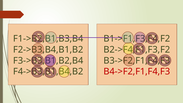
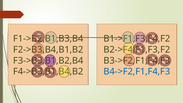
B4->F2,F1,F4,F3 colour: red -> blue (137, 72)
